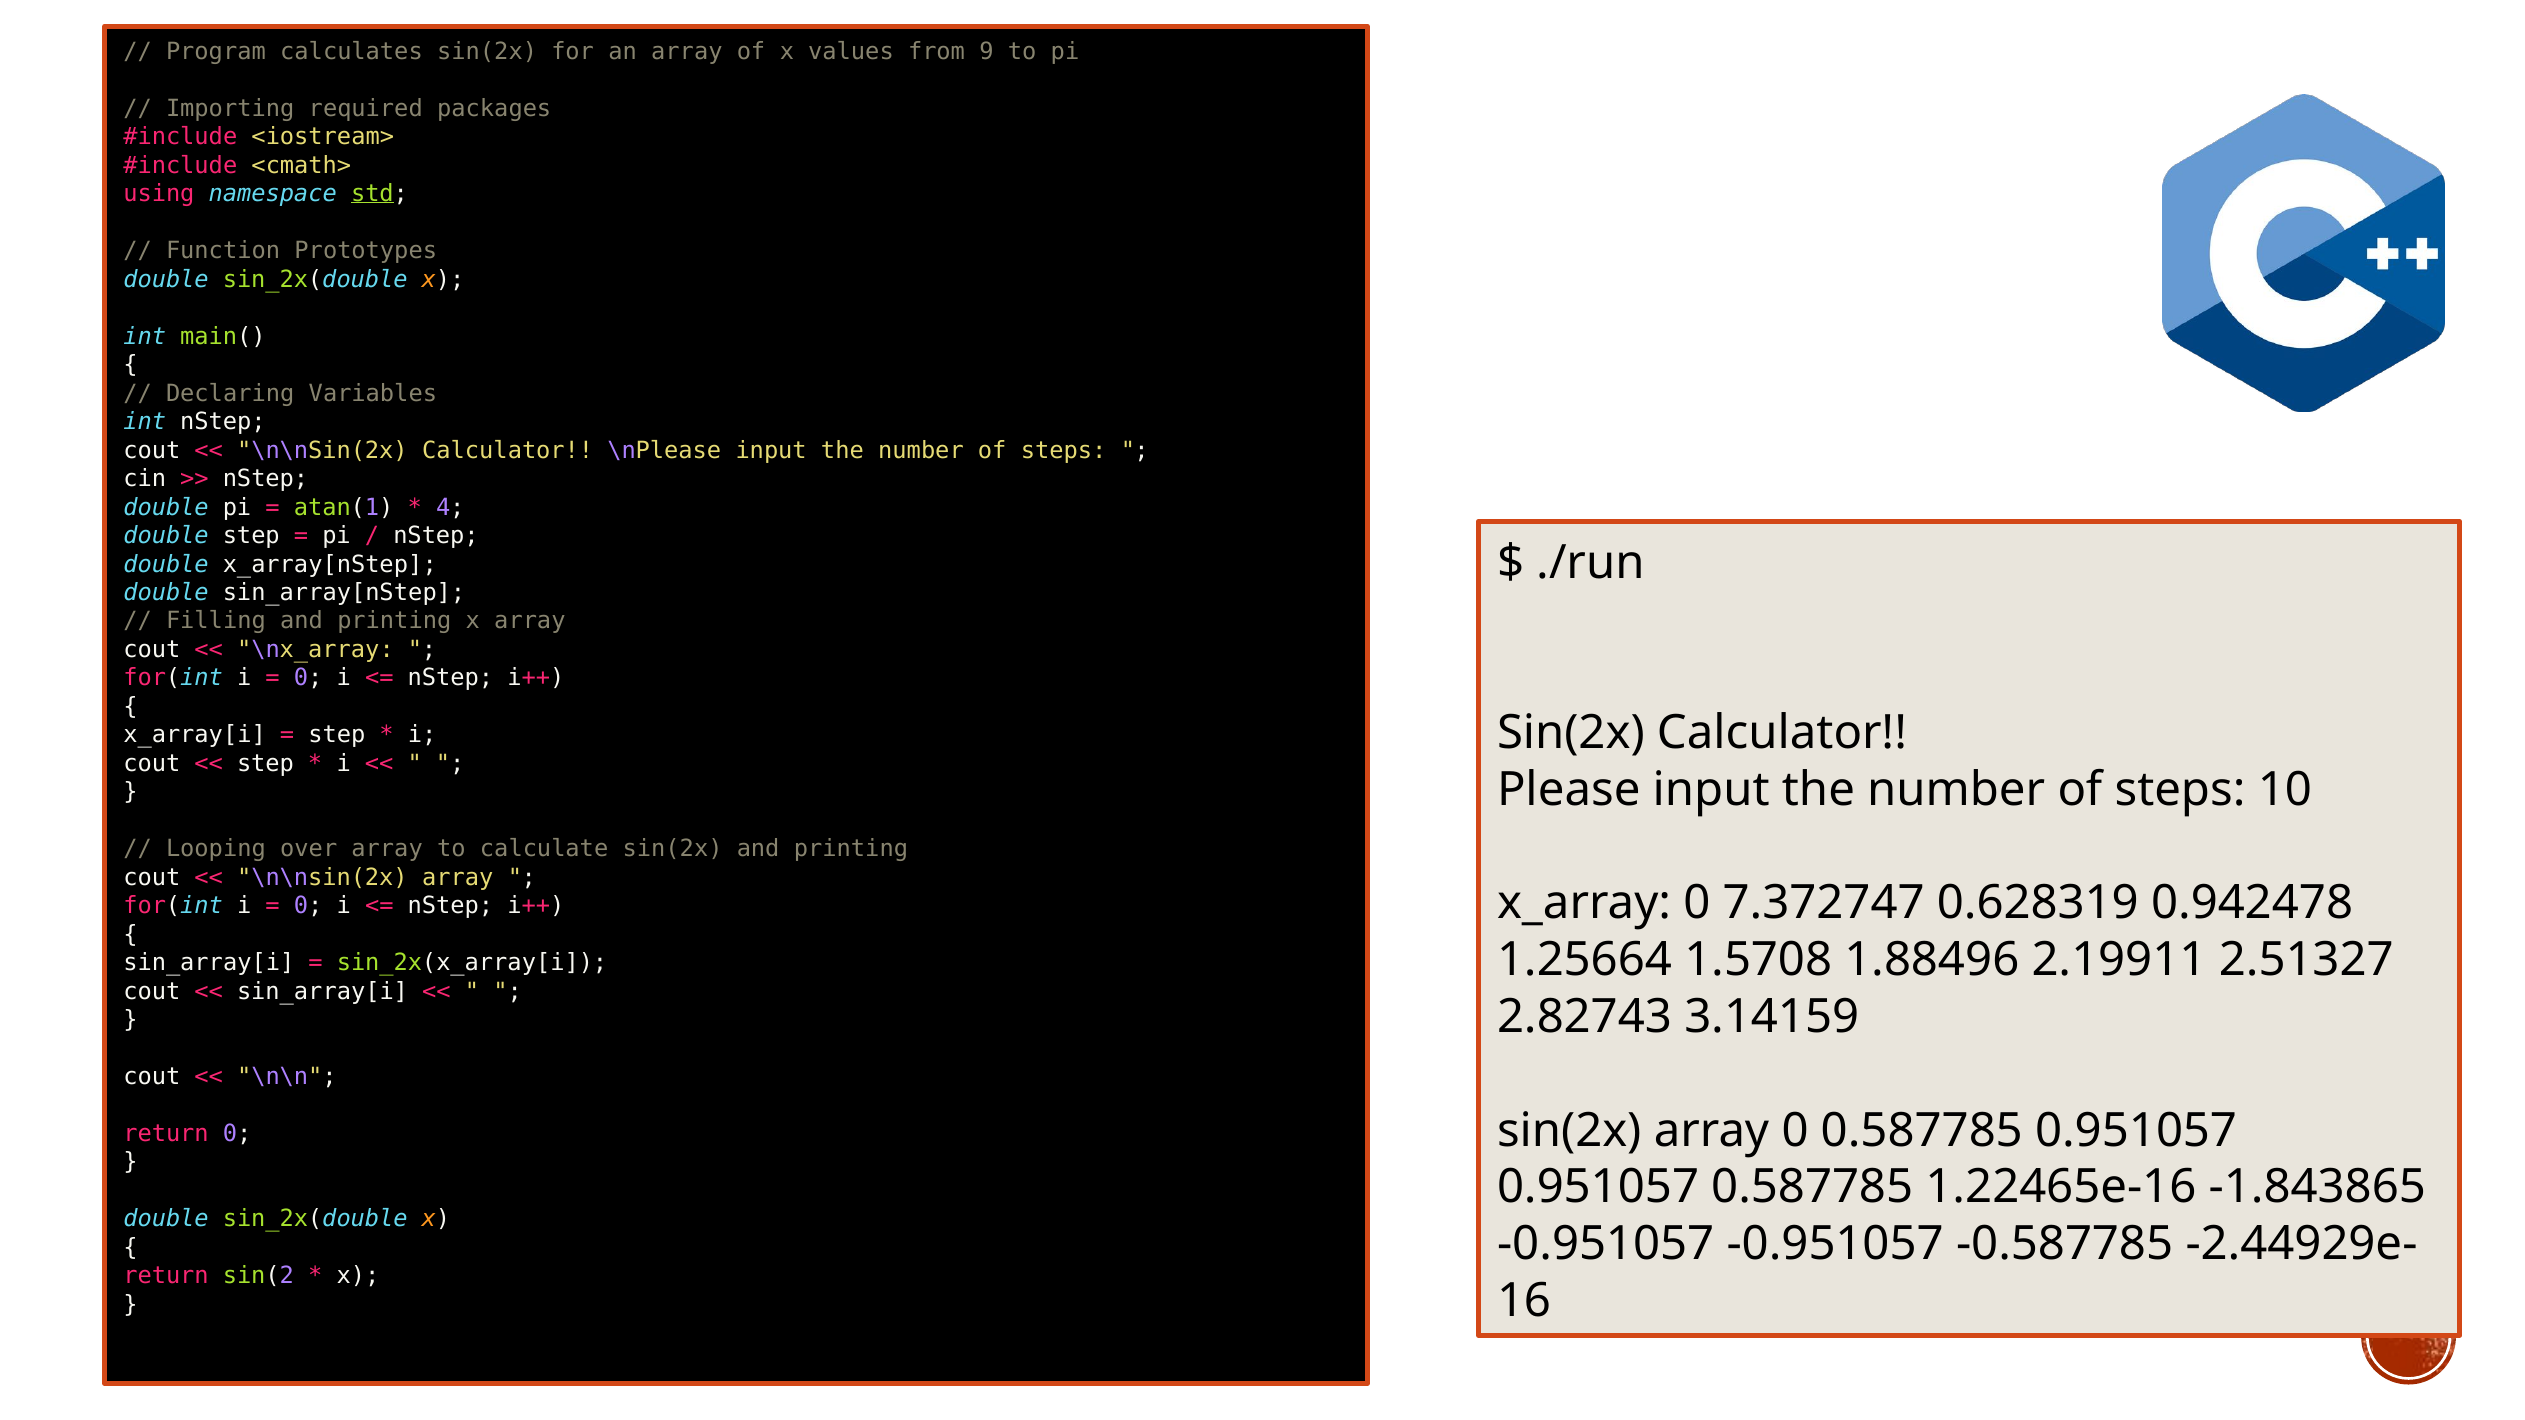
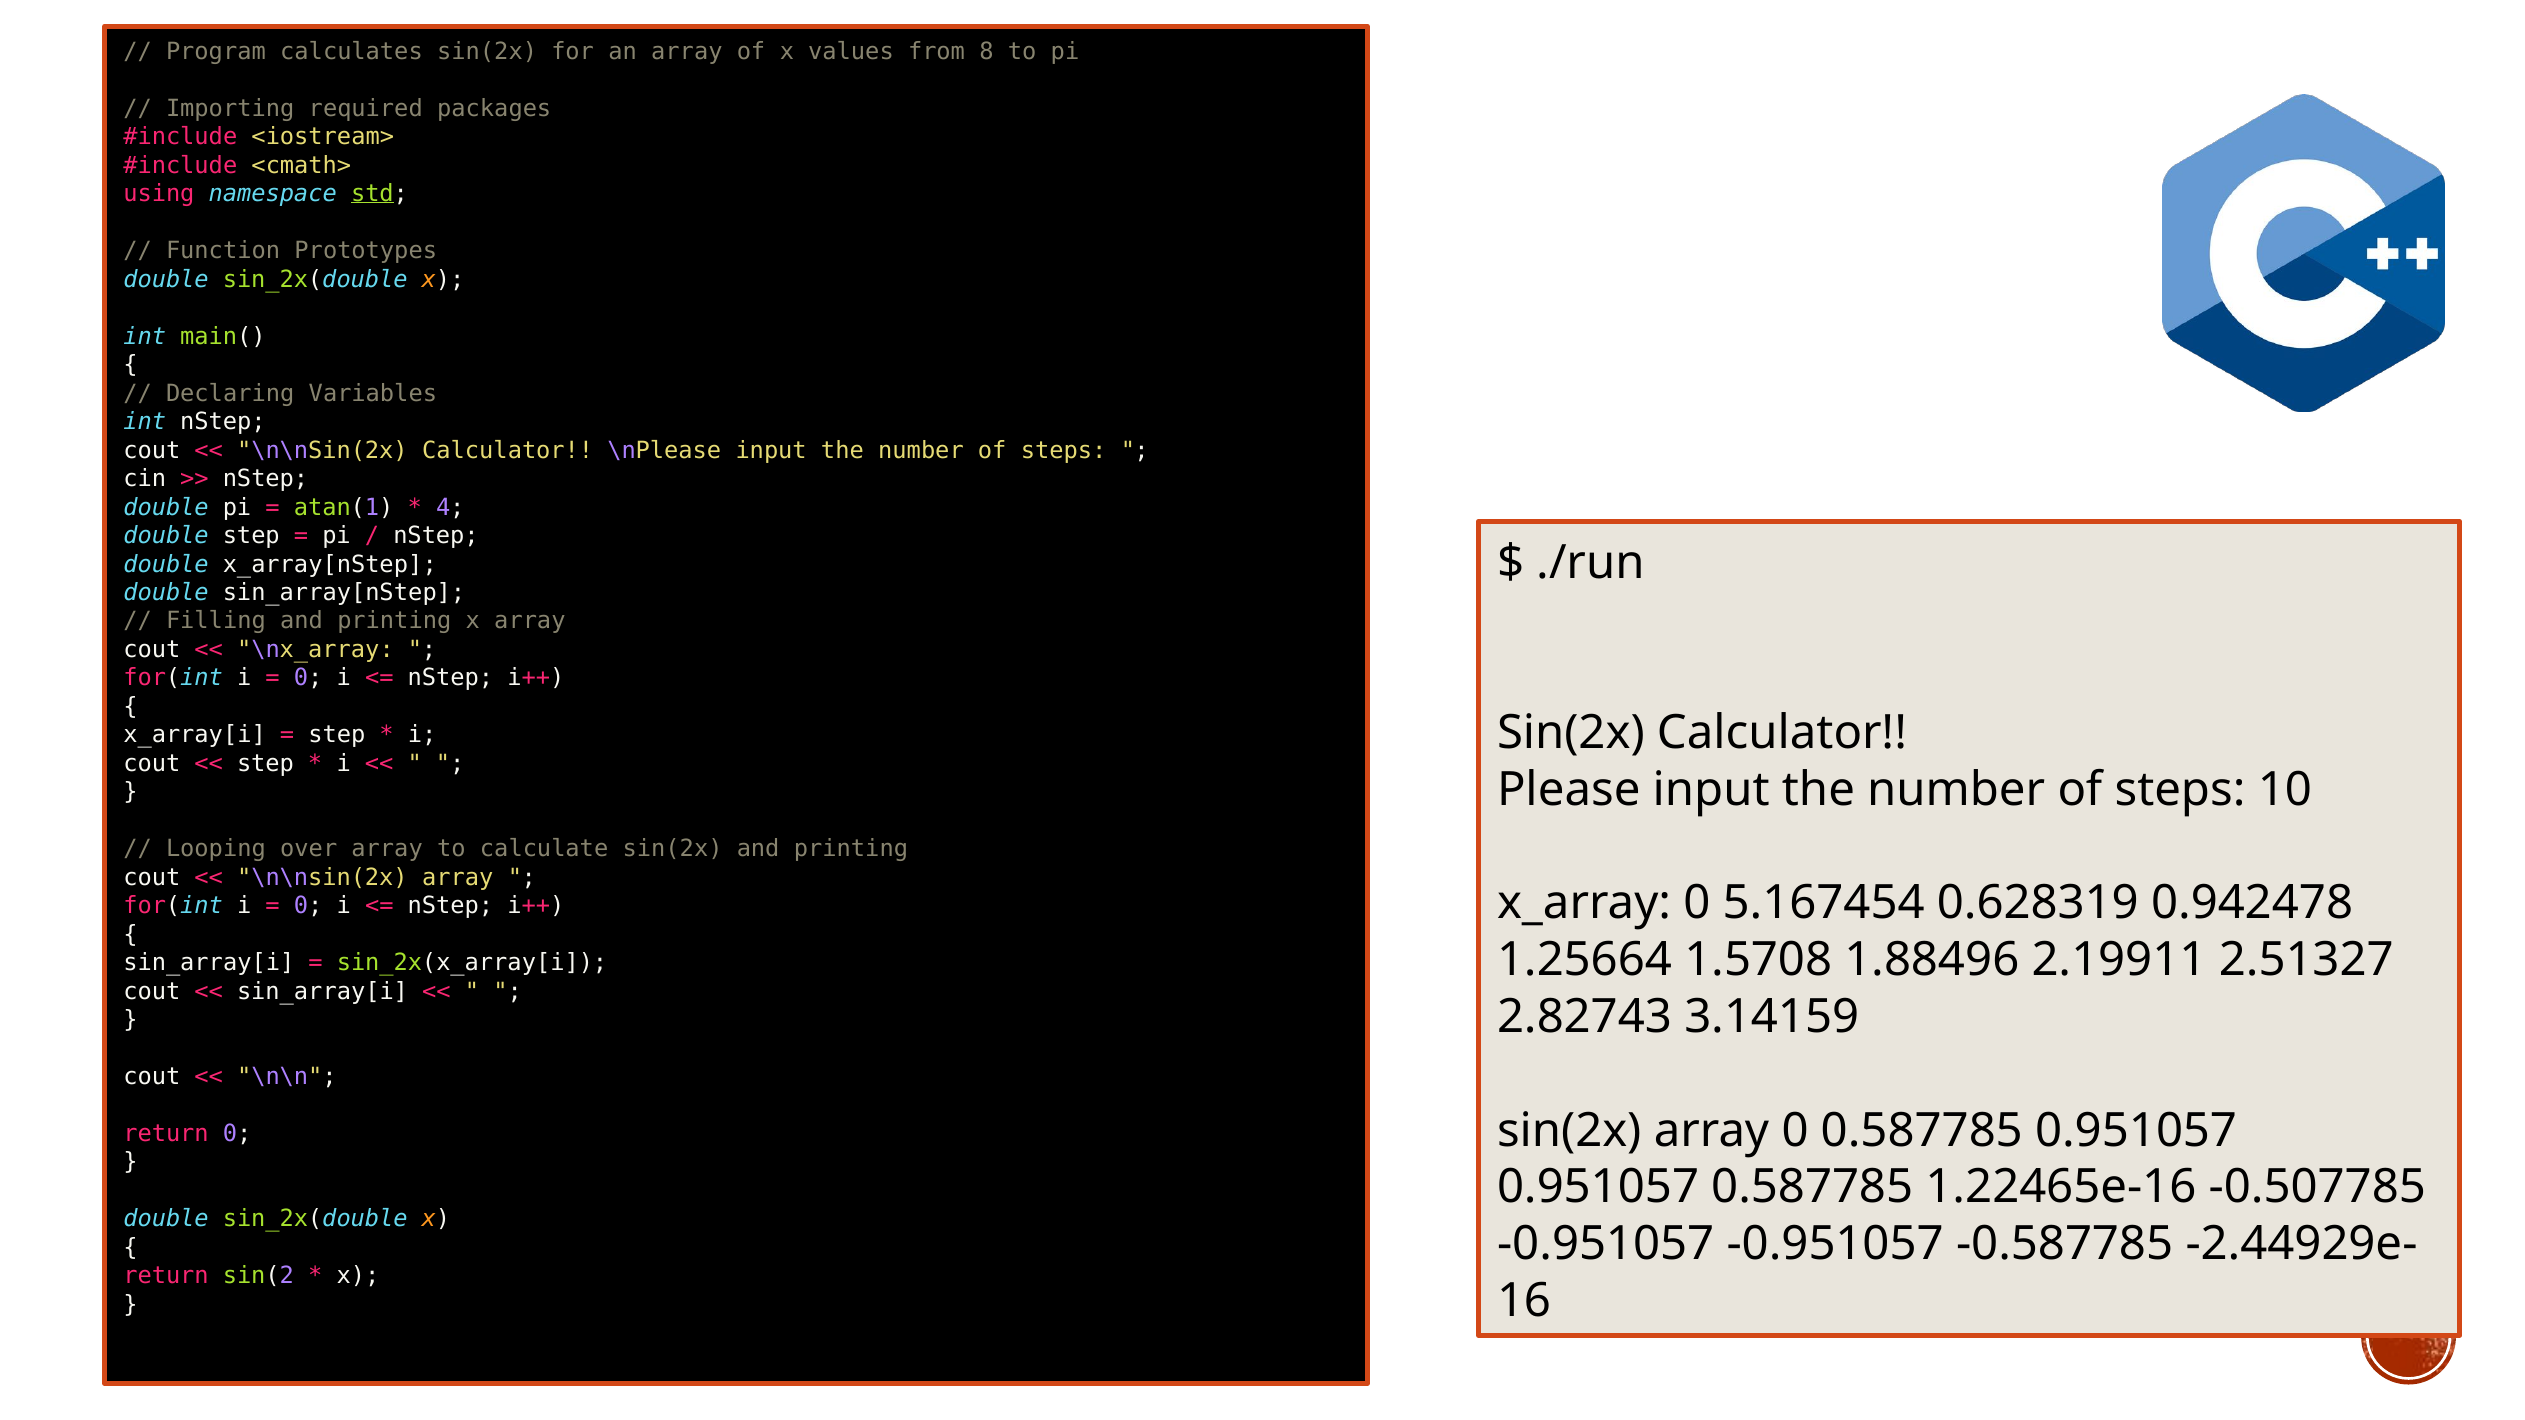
9: 9 -> 8 (987, 52)
7.372747: 7.372747 -> 5.167454 (1824, 903)
-1.843865: -1.843865 -> -0.507785 (2317, 1187)
